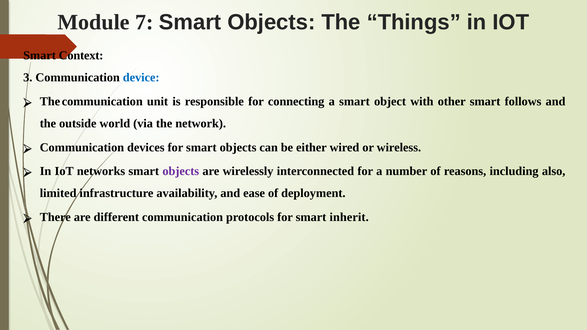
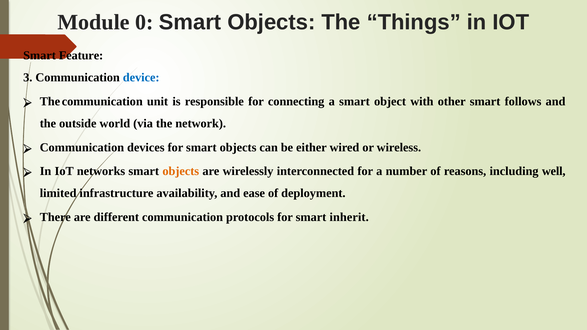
7: 7 -> 0 (144, 22)
Context: Context -> Feature (81, 56)
objects colour: purple -> orange (181, 171)
also: also -> well (554, 171)
